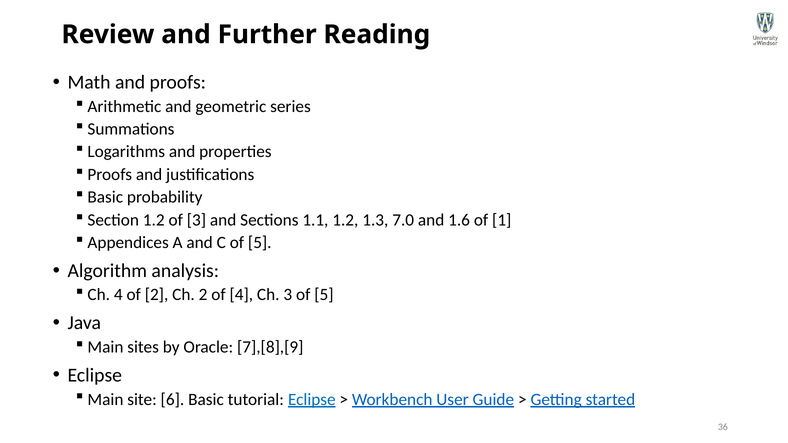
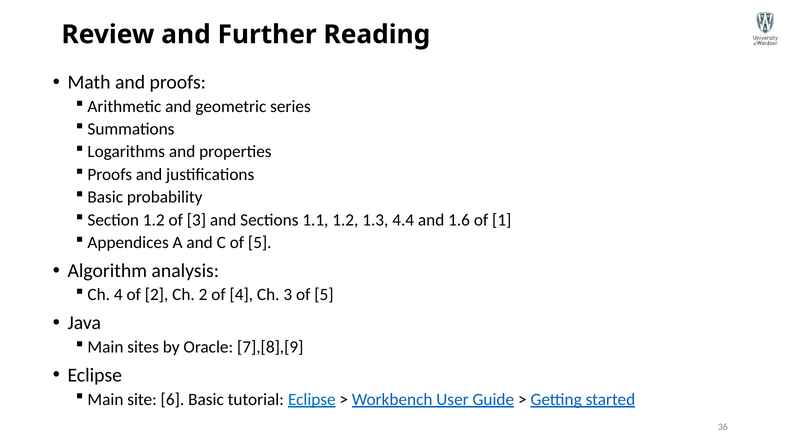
7.0: 7.0 -> 4.4 (403, 220)
